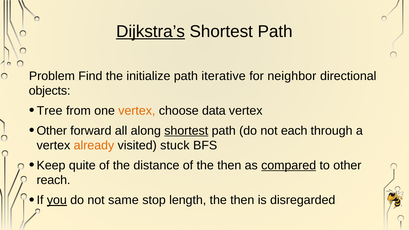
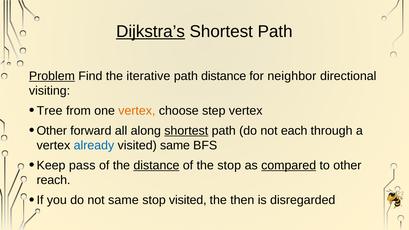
Problem underline: none -> present (52, 76)
initialize: initialize -> iterative (148, 76)
path iterative: iterative -> distance (224, 76)
objects: objects -> visiting (50, 91)
data: data -> step (214, 111)
already colour: orange -> blue (94, 146)
visited stuck: stuck -> same (175, 146)
quite: quite -> pass (82, 165)
distance underline: none -> present (156, 165)
of the then: then -> stop (229, 165)
you underline: present -> none (57, 200)
stop length: length -> visited (188, 200)
